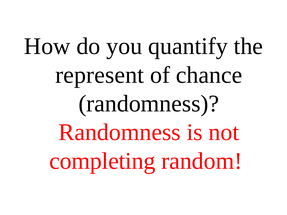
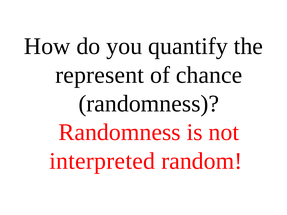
completing: completing -> interpreted (102, 161)
